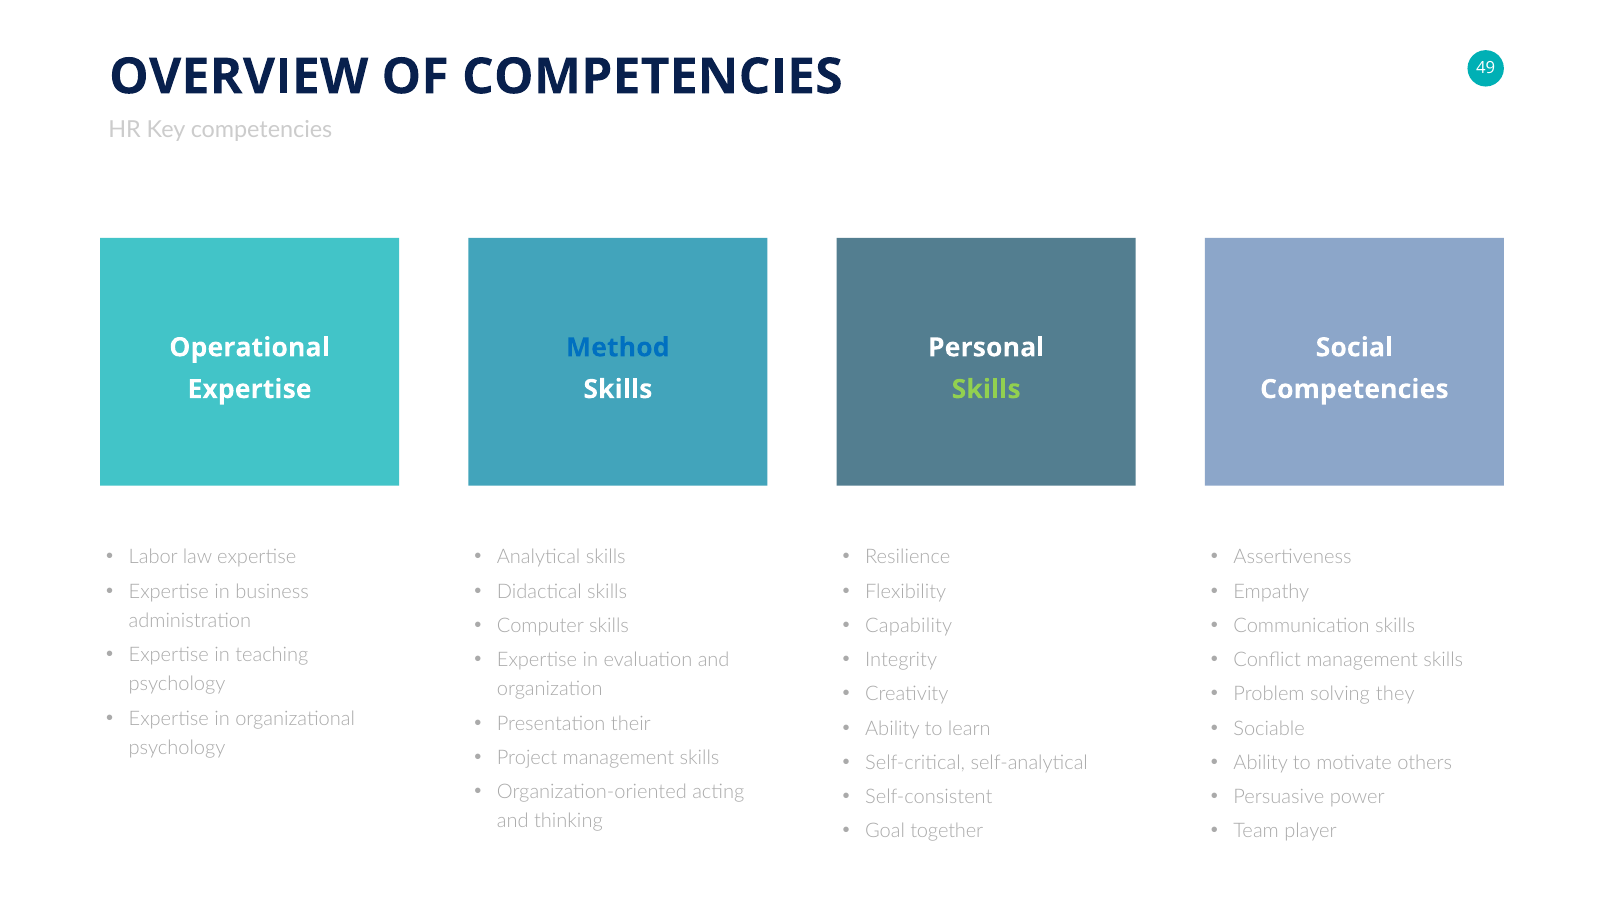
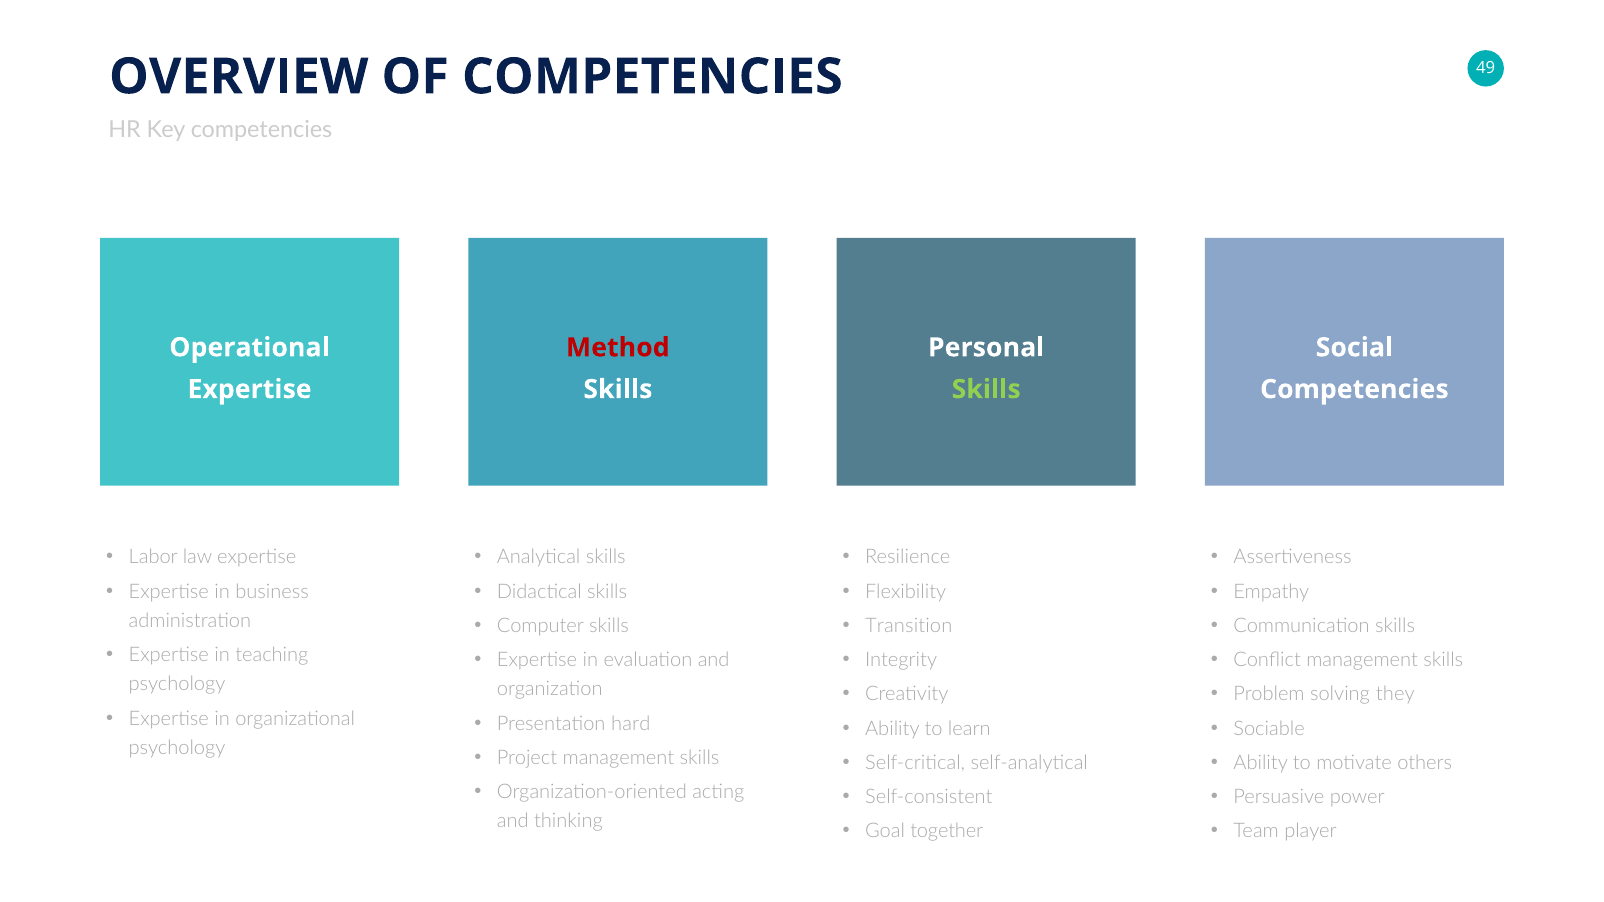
Method colour: blue -> red (618, 348)
Capability: Capability -> Transition (909, 626)
their: their -> hard (631, 724)
